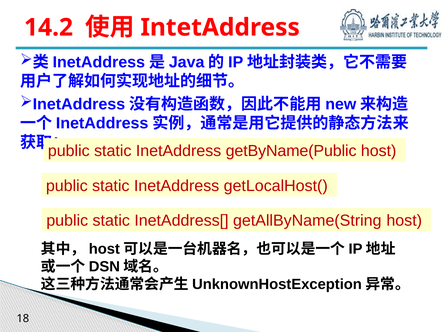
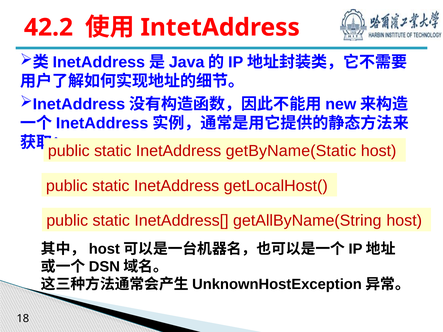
14.2: 14.2 -> 42.2 (49, 27)
getByName(Public: getByName(Public -> getByName(Static (291, 151)
